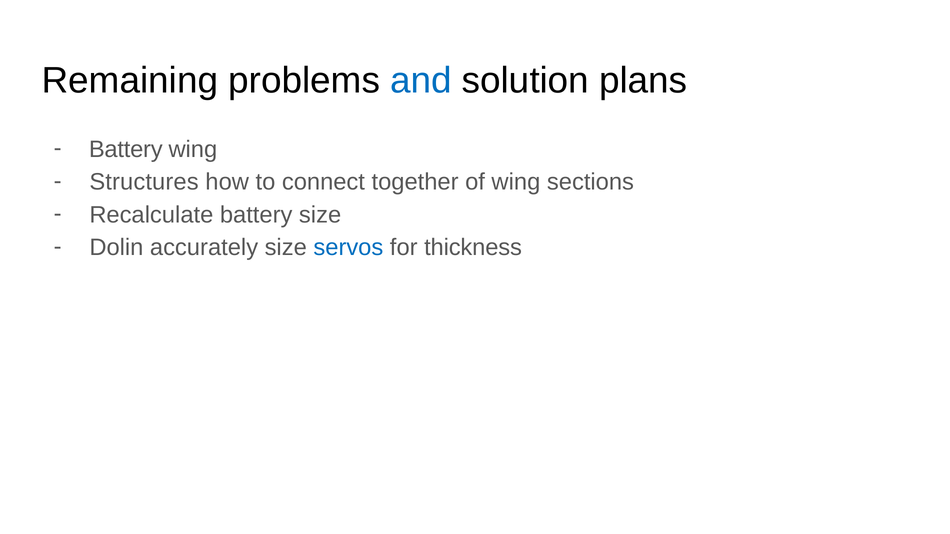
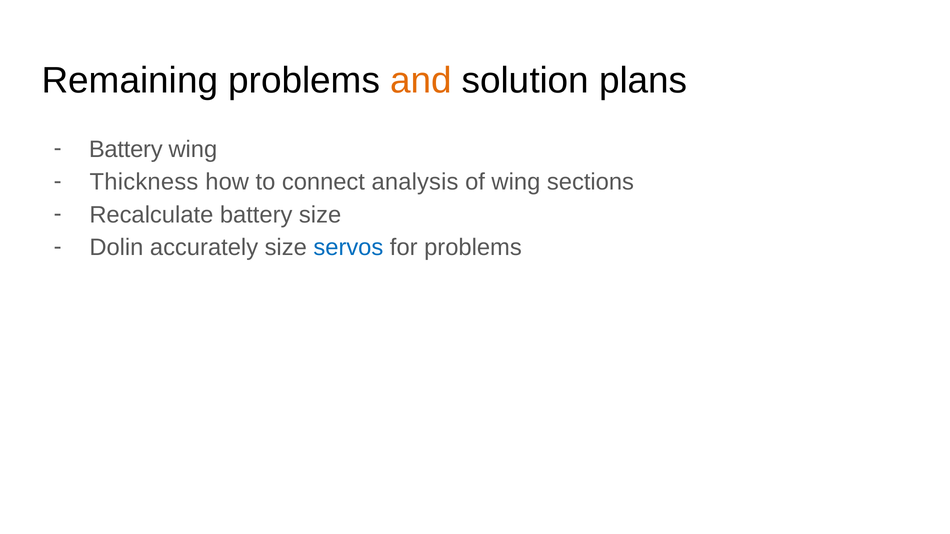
and colour: blue -> orange (421, 80)
Structures: Structures -> Thickness (144, 182)
together: together -> analysis (415, 182)
for thickness: thickness -> problems (473, 248)
